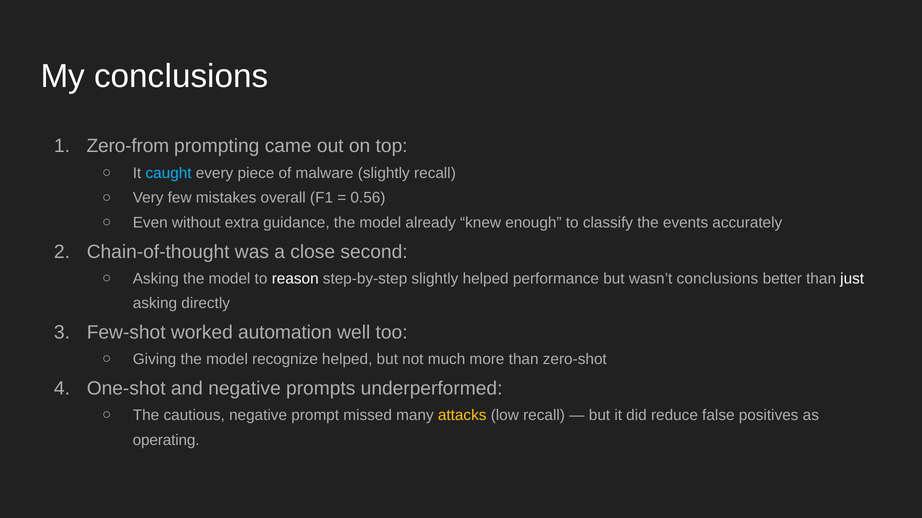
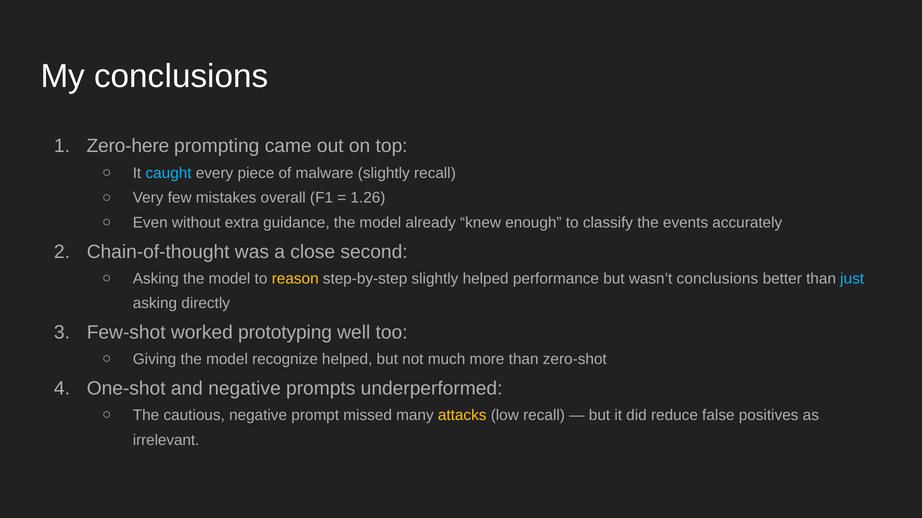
Zero-from: Zero-from -> Zero-here (128, 146)
0.56: 0.56 -> 1.26 (368, 198)
reason colour: white -> yellow (295, 279)
just colour: white -> light blue (852, 279)
automation: automation -> prototyping (285, 333)
operating: operating -> irrelevant (166, 441)
